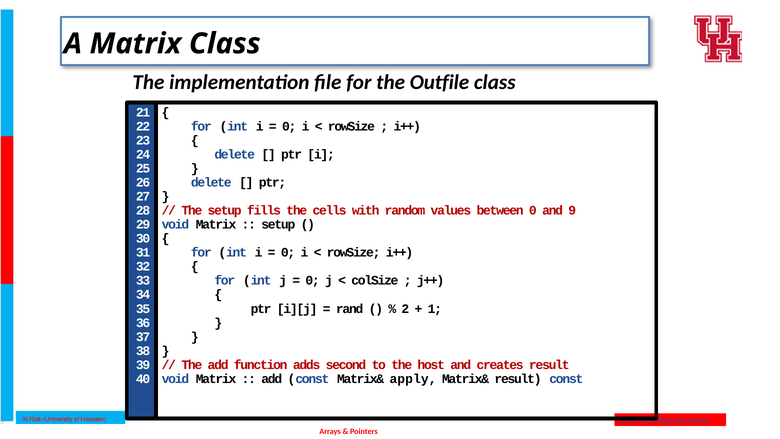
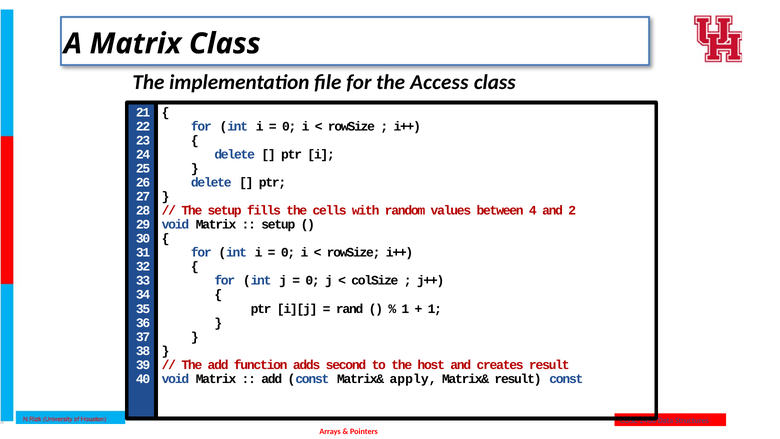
Outfile: Outfile -> Access (439, 82)
between 0: 0 -> 4 (533, 210)
9: 9 -> 2 (572, 210)
2: 2 -> 1 (405, 309)
